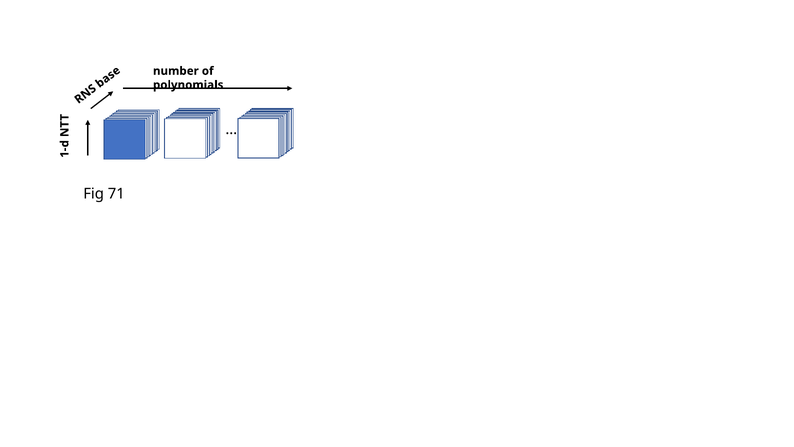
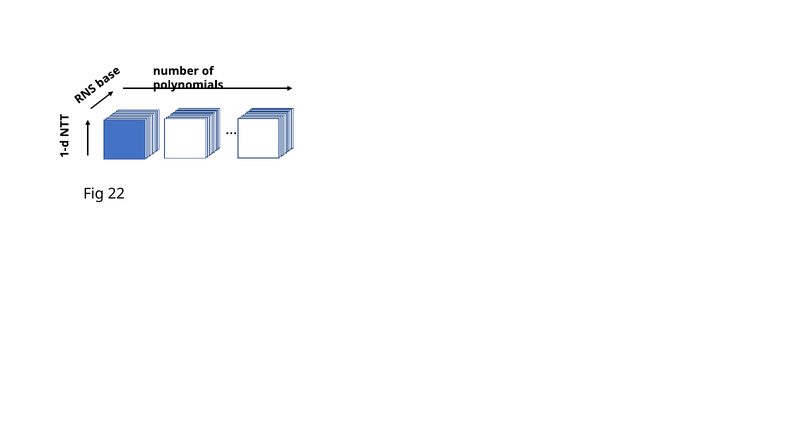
71: 71 -> 22 (116, 193)
